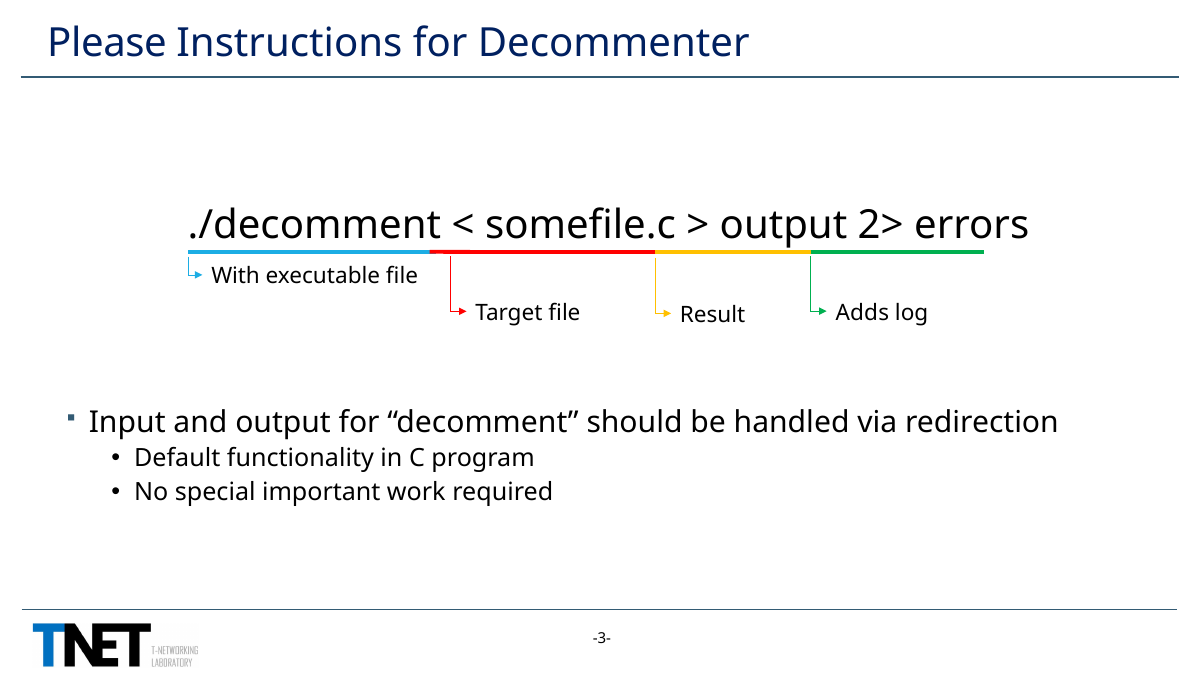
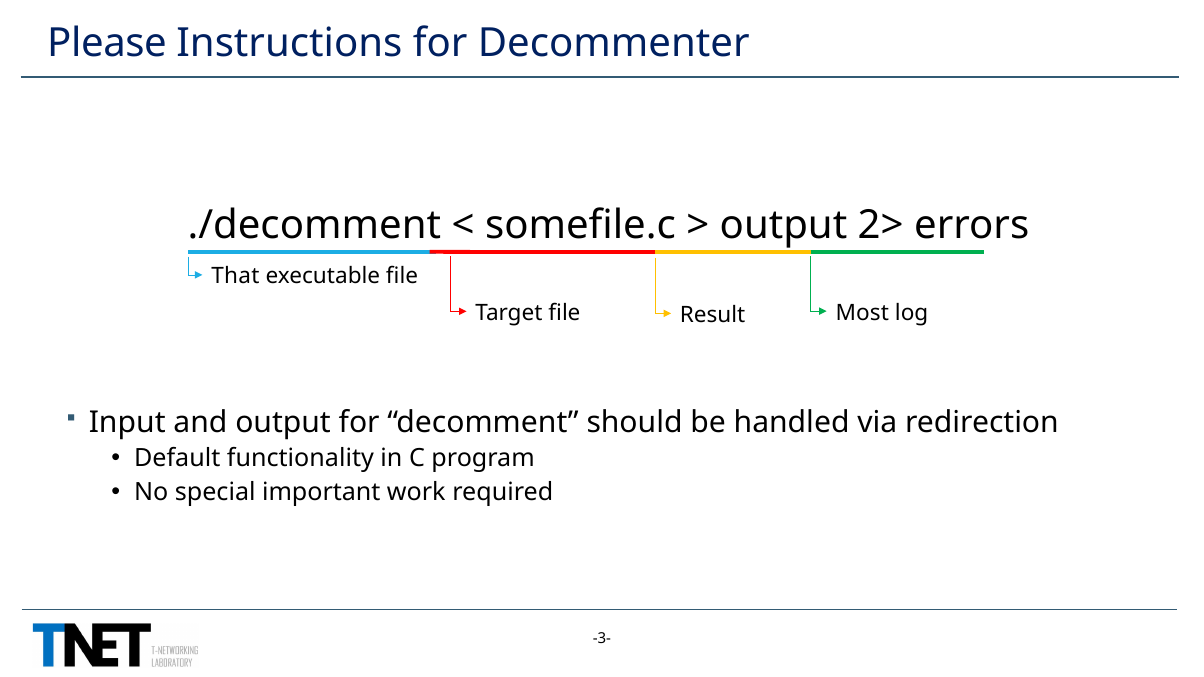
With: With -> That (235, 277)
Adds: Adds -> Most (862, 313)
